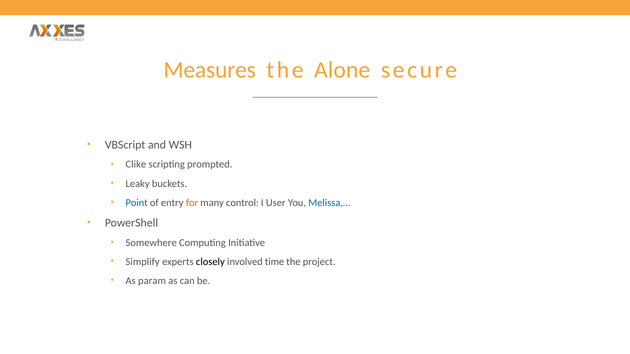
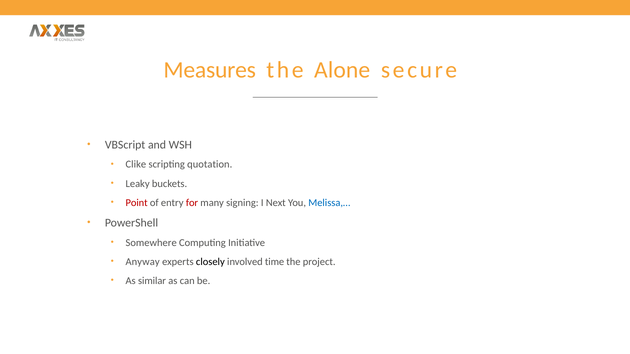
prompted: prompted -> quotation (210, 165)
Point colour: blue -> red (137, 203)
for colour: orange -> red (192, 203)
control: control -> signing (242, 203)
User: User -> Next (276, 203)
Simplify: Simplify -> Anyway (143, 262)
param: param -> similar (152, 281)
